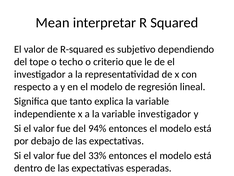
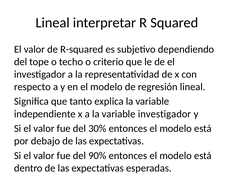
Mean: Mean -> Lineal (53, 23)
94%: 94% -> 30% (97, 128)
33%: 33% -> 90% (97, 155)
